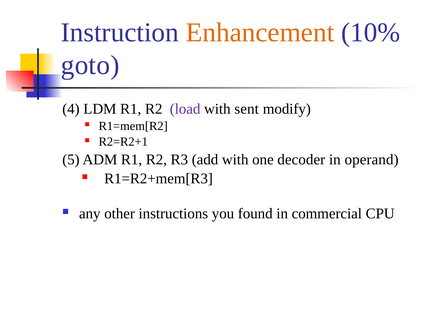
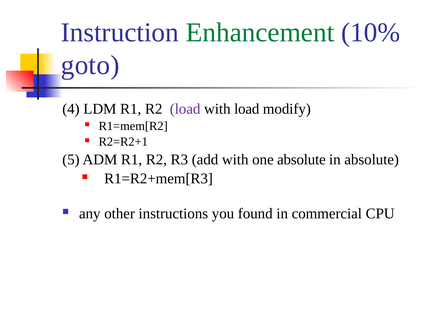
Enhancement colour: orange -> green (260, 32)
with sent: sent -> load (247, 109)
one decoder: decoder -> absolute (301, 160)
in operand: operand -> absolute (372, 160)
